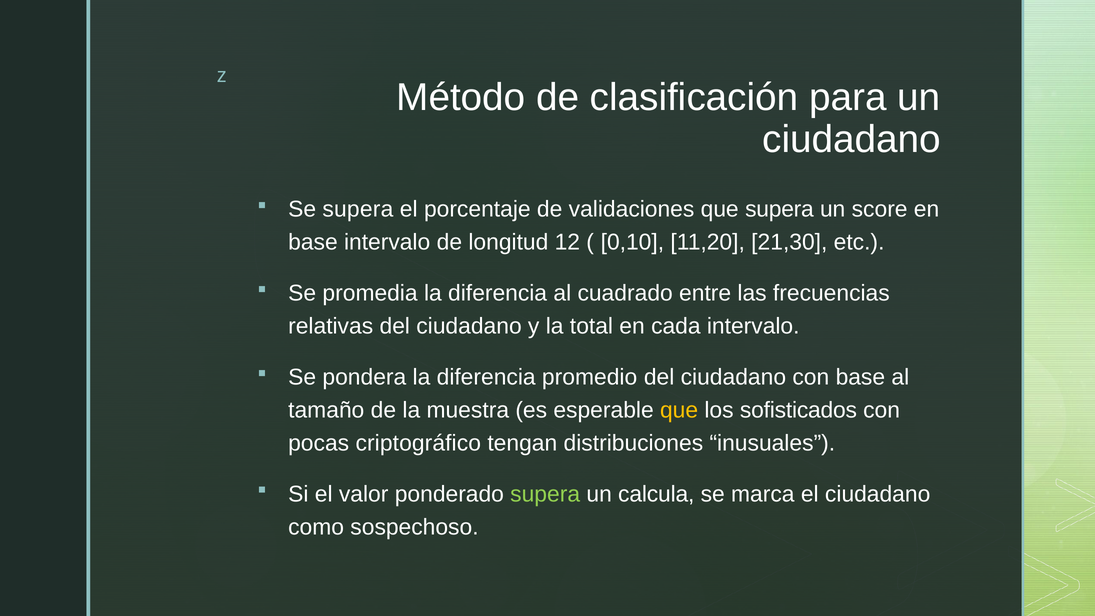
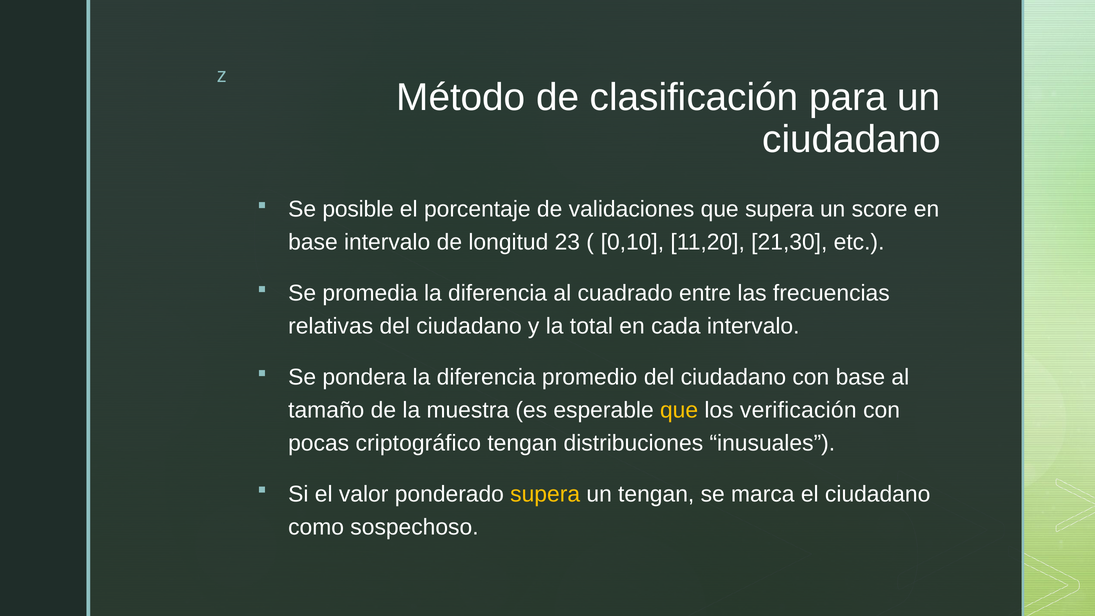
Se supera: supera -> posible (358, 209)
12: 12 -> 23 (567, 242)
sofisticados: sofisticados -> verificación (798, 410)
supera colour: light green -> yellow (545, 494)
un calcula: calcula -> tengan (656, 494)
